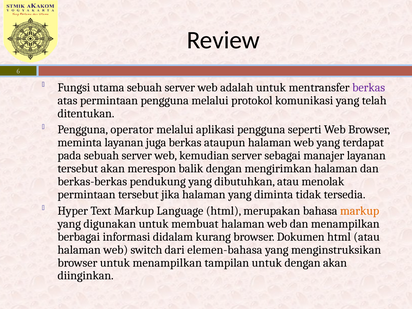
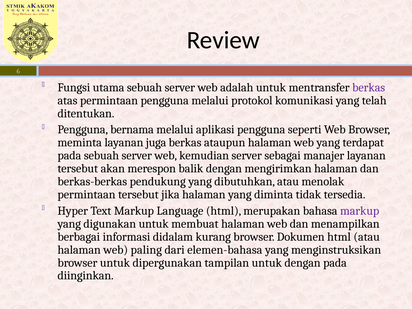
operator: operator -> bernama (132, 130)
markup colour: orange -> purple (360, 211)
switch: switch -> paling (146, 250)
untuk menampilkan: menampilkan -> dipergunakan (167, 263)
dengan akan: akan -> pada (335, 263)
